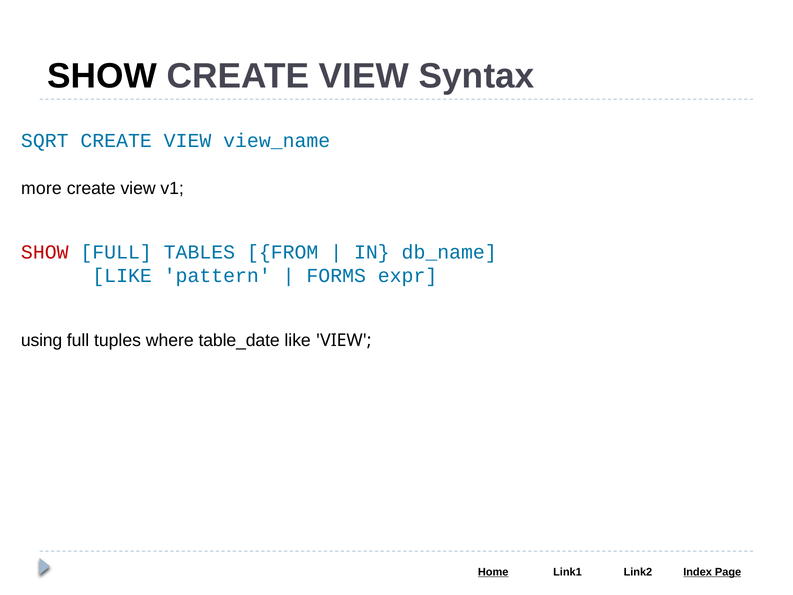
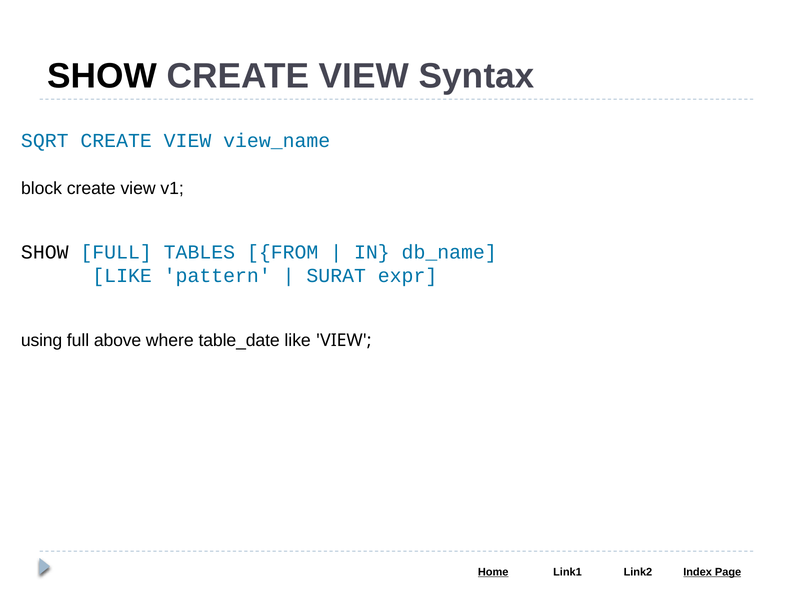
more: more -> block (42, 188)
SHOW colour: red -> black (45, 252)
FORMS: FORMS -> SURAT (336, 276)
tuples: tuples -> above (118, 340)
